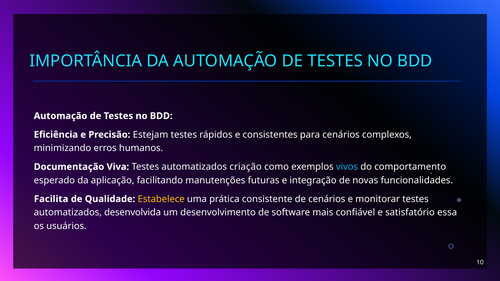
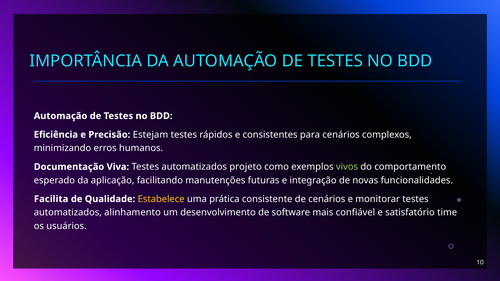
criação: criação -> projeto (246, 167)
vivos colour: light blue -> light green (347, 167)
desenvolvida: desenvolvida -> alinhamento (132, 213)
essa: essa -> time (447, 213)
